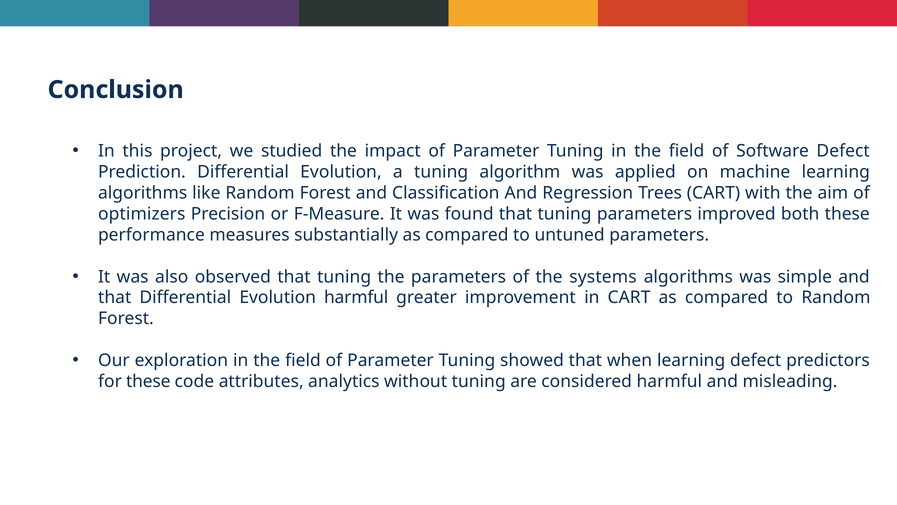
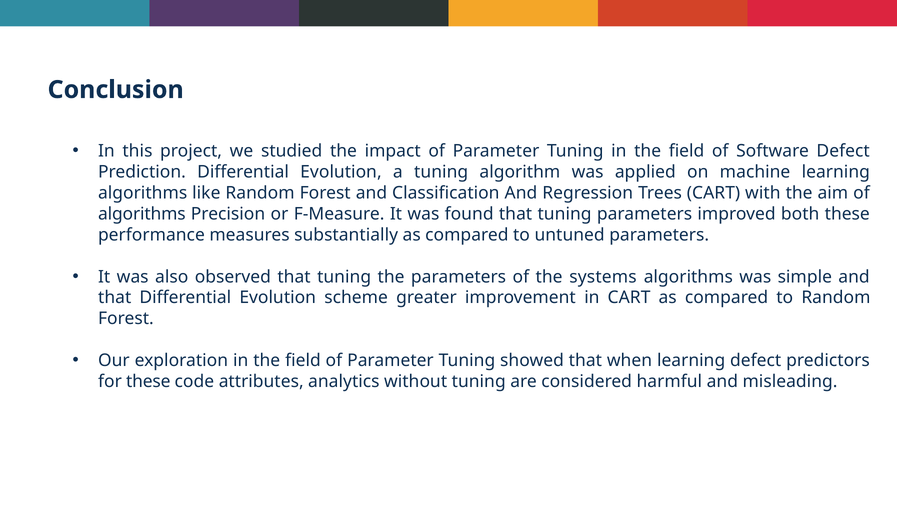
optimizers: optimizers -> algorithms (142, 214)
Evolution harmful: harmful -> scheme (356, 297)
